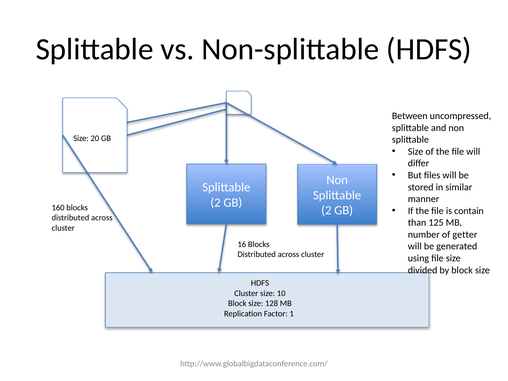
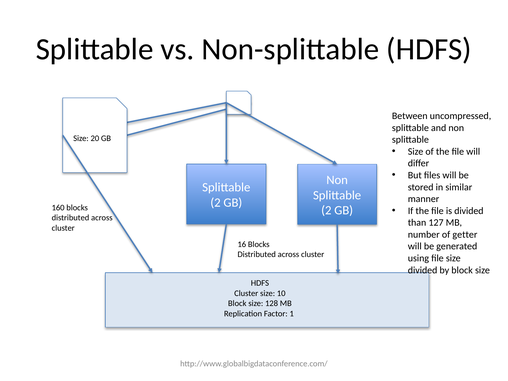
is contain: contain -> divided (469, 211)
125: 125 -> 127 (436, 223)
